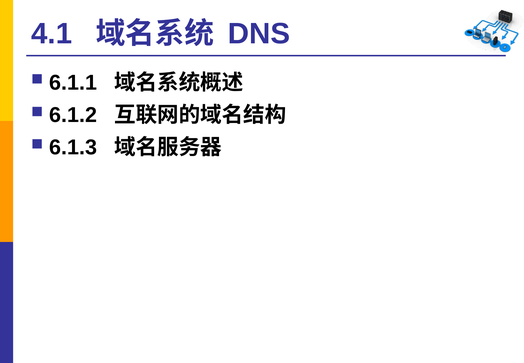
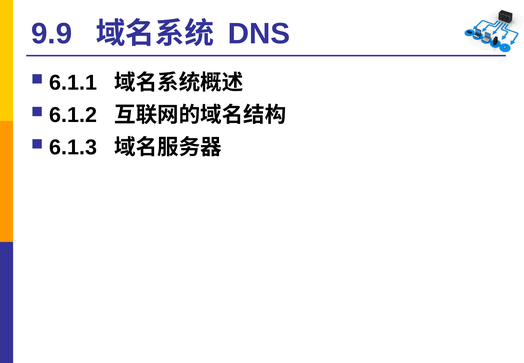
4.1: 4.1 -> 9.9 (52, 34)
